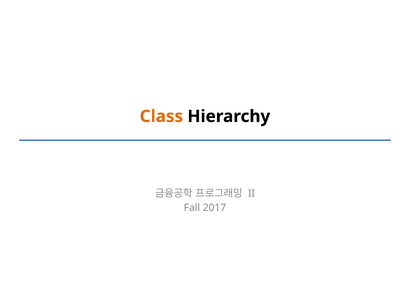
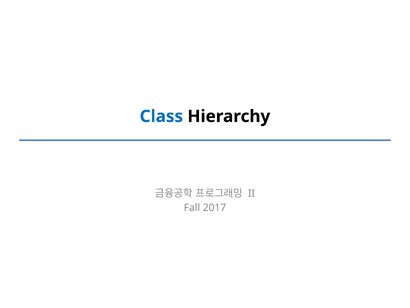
Class colour: orange -> blue (161, 116)
